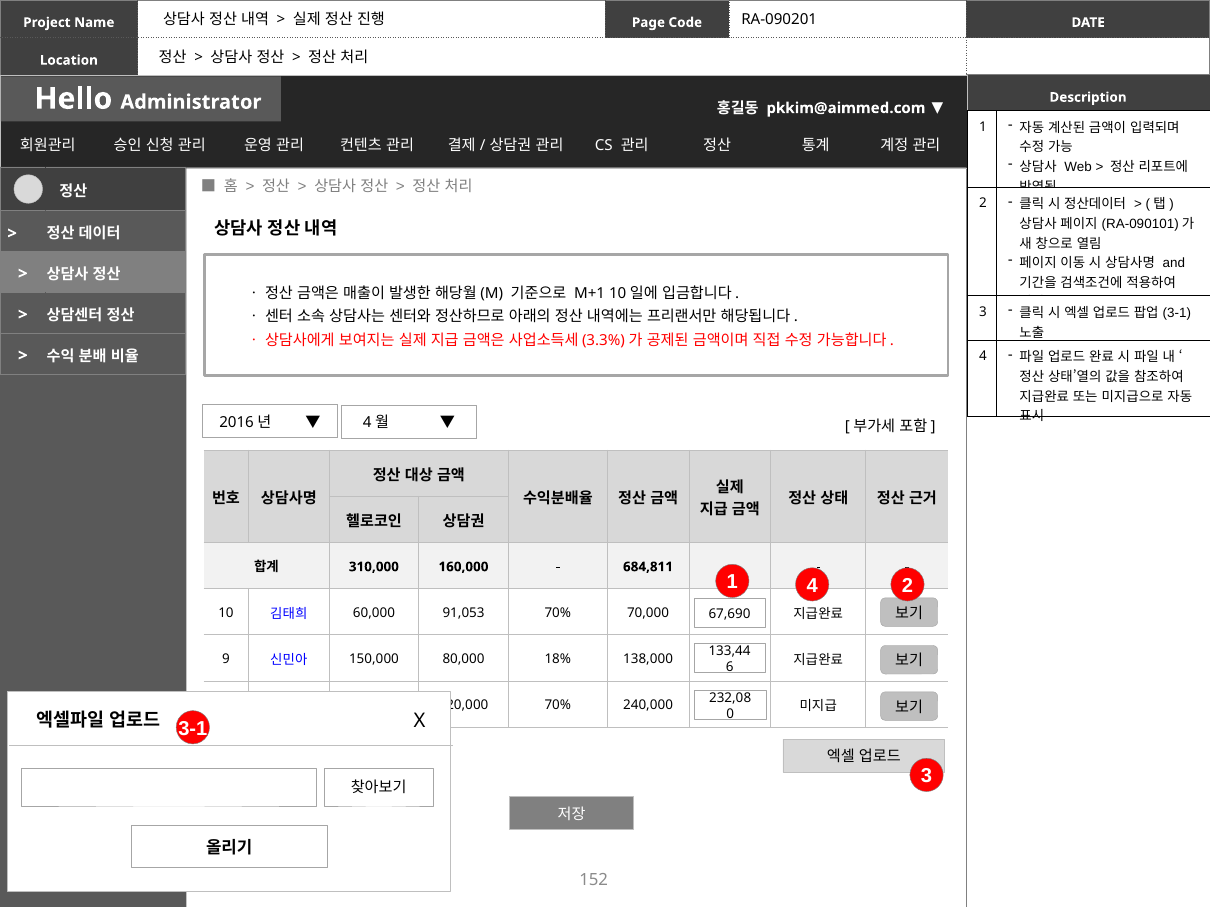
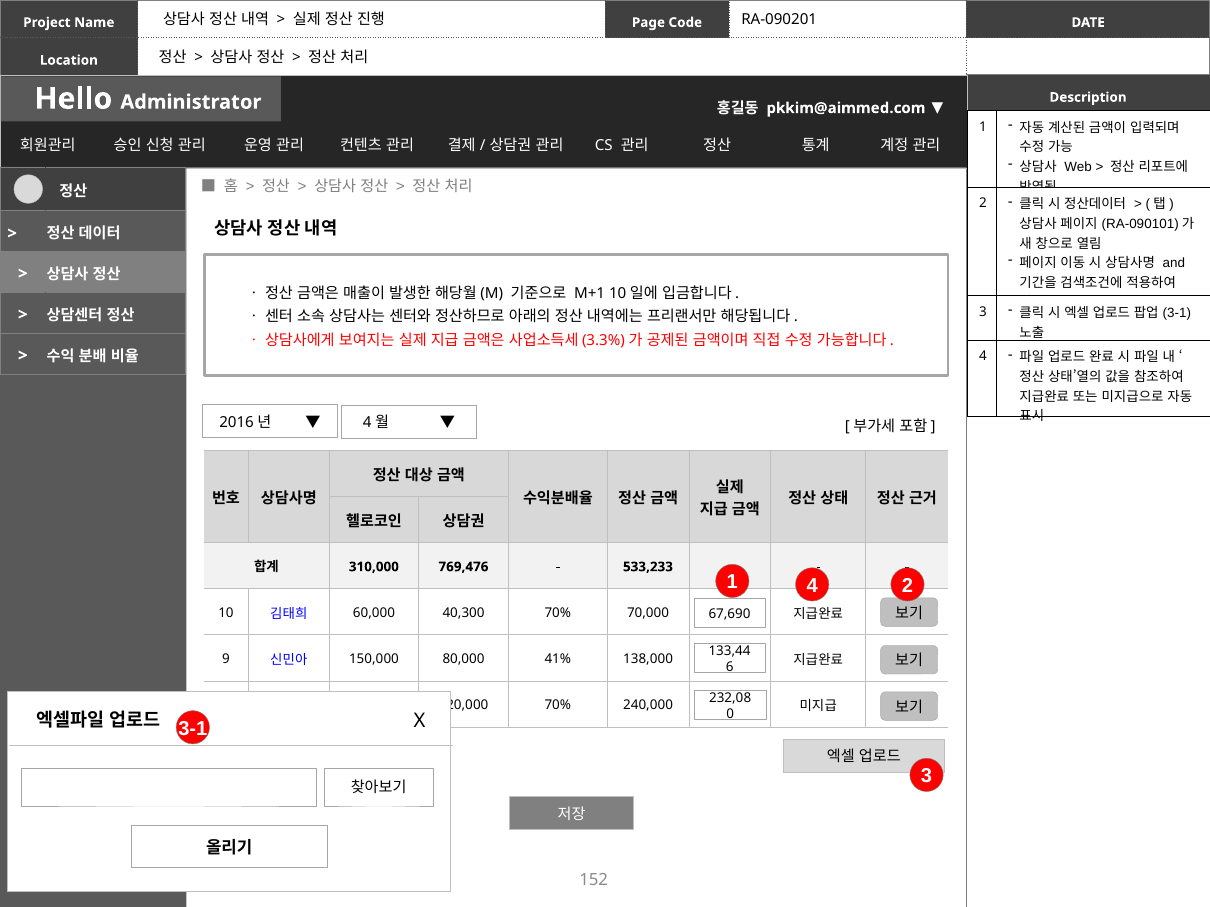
160,000: 160,000 -> 769,476 (463, 567)
684,811: 684,811 -> 533,233 (648, 567)
91,053: 91,053 -> 40,300 (464, 613)
18%: 18% -> 41% (558, 660)
